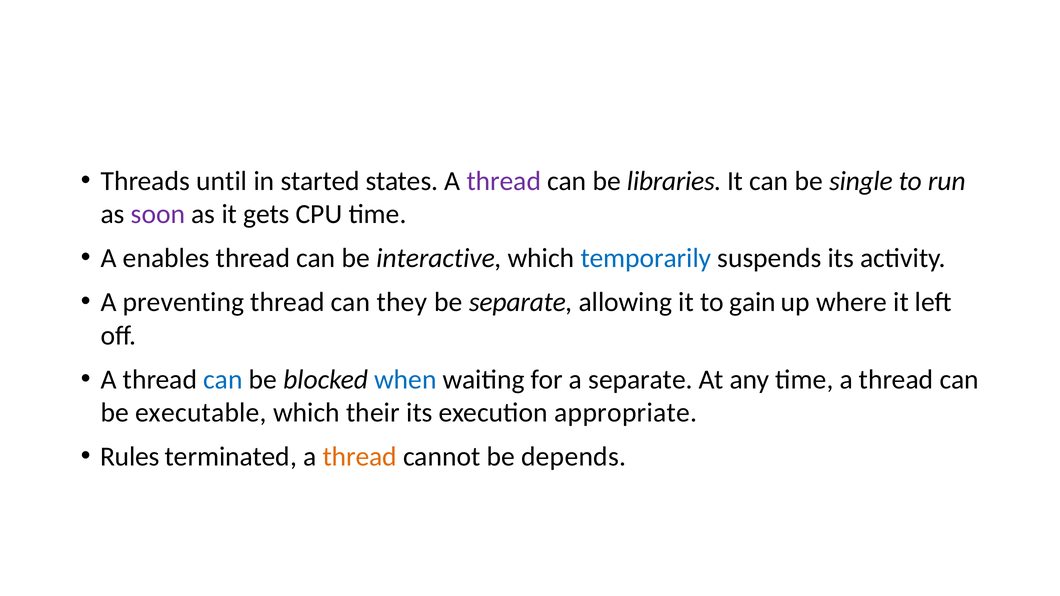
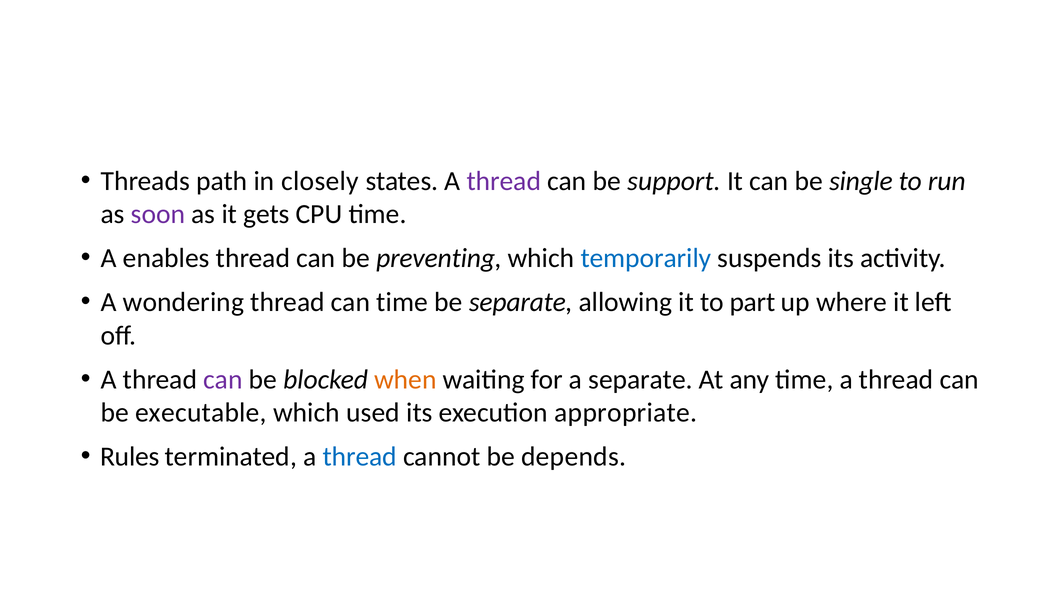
until: until -> path (222, 181)
started: started -> closely (320, 181)
libraries: libraries -> support (674, 181)
interactive: interactive -> preventing (439, 258)
preventing: preventing -> wondering (183, 303)
can they: they -> time (402, 303)
gain: gain -> part (752, 303)
can colour: blue -> purple (223, 380)
when colour: blue -> orange (405, 380)
their: their -> used (373, 413)
thread colour: orange -> blue (360, 457)
